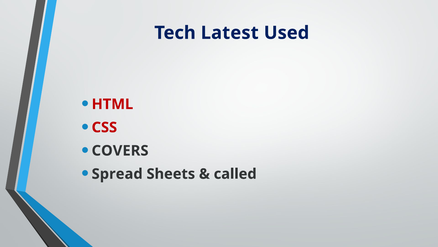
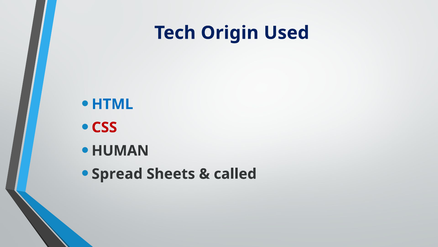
Latest: Latest -> Origin (230, 33)
HTML colour: red -> blue (112, 104)
COVERS: COVERS -> HUMAN (120, 150)
